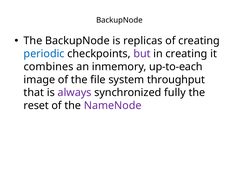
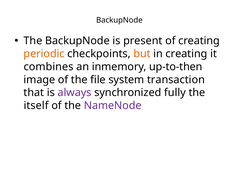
replicas: replicas -> present (143, 41)
periodic colour: blue -> orange (44, 54)
but colour: purple -> orange (142, 54)
up-to-each: up-to-each -> up-to-then (176, 67)
throughput: throughput -> transaction (176, 79)
reset: reset -> itself (36, 105)
